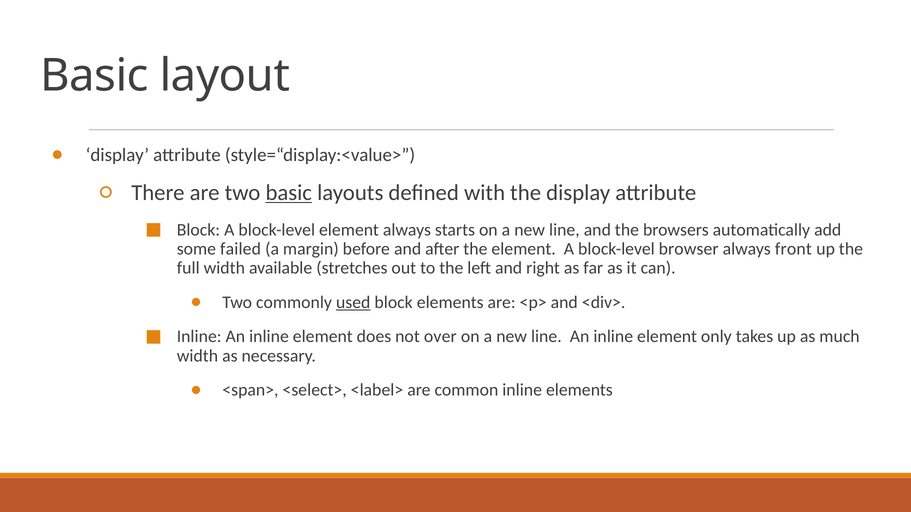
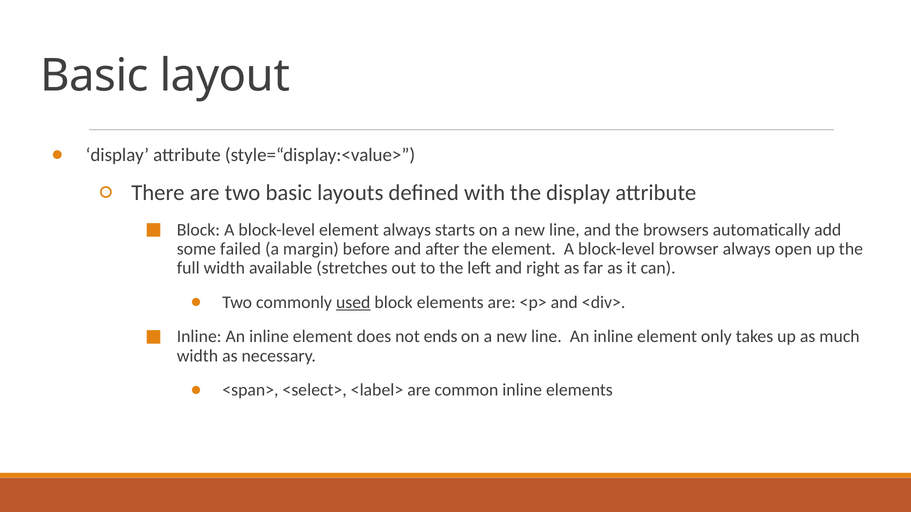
basic underline: present -> none (289, 193)
front: front -> open (793, 249)
over: over -> ends (441, 337)
